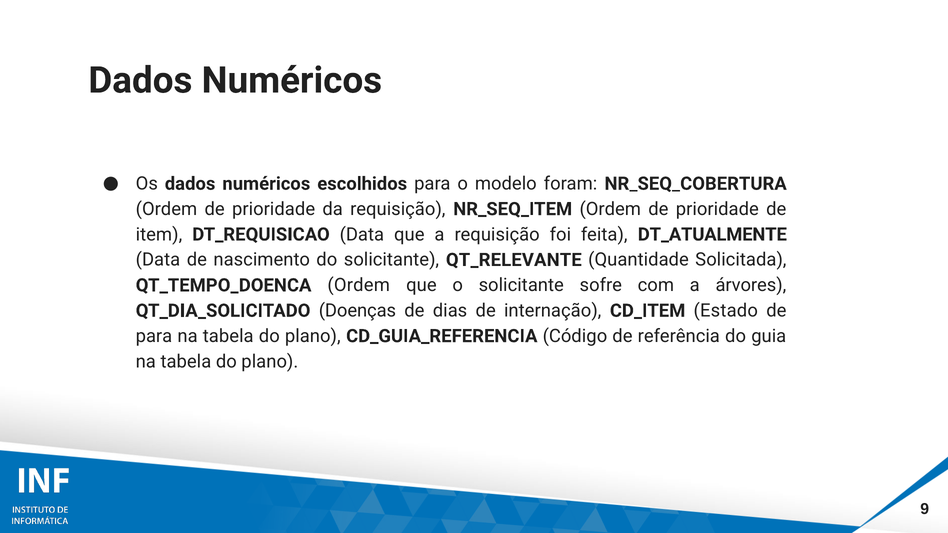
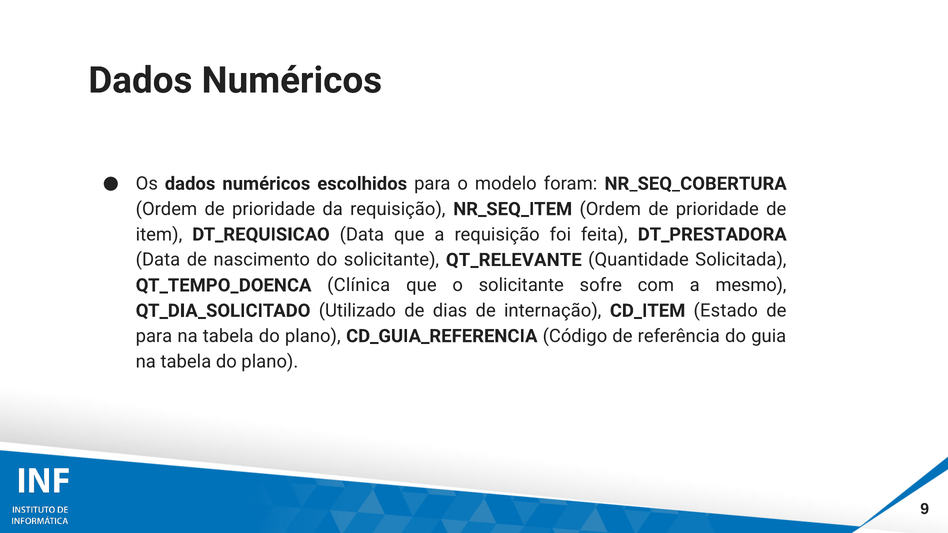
DT_ATUALMENTE: DT_ATUALMENTE -> DT_PRESTADORA (712, 235)
QT_TEMPO_DOENCA Ordem: Ordem -> Clínica (359, 285)
árvores: árvores -> mesmo (751, 285)
Doenças: Doenças -> Utilizado (357, 311)
